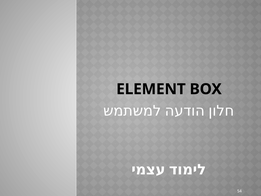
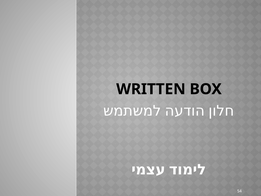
ELEMENT: ELEMENT -> WRITTEN (151, 89)
